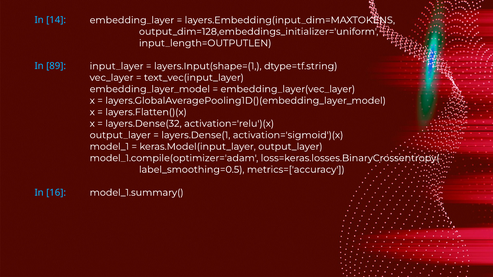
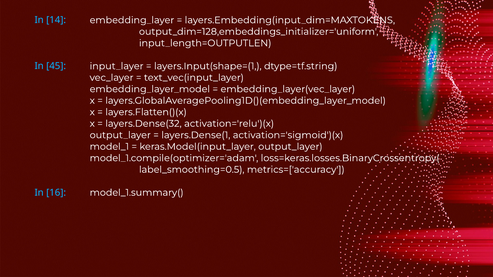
89: 89 -> 45 (56, 66)
